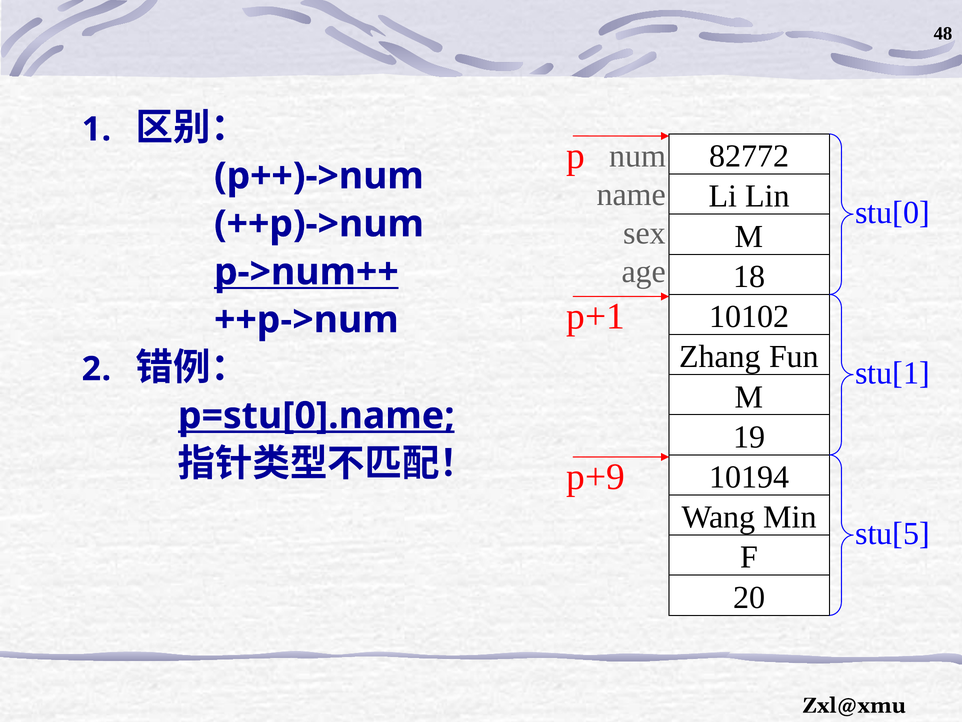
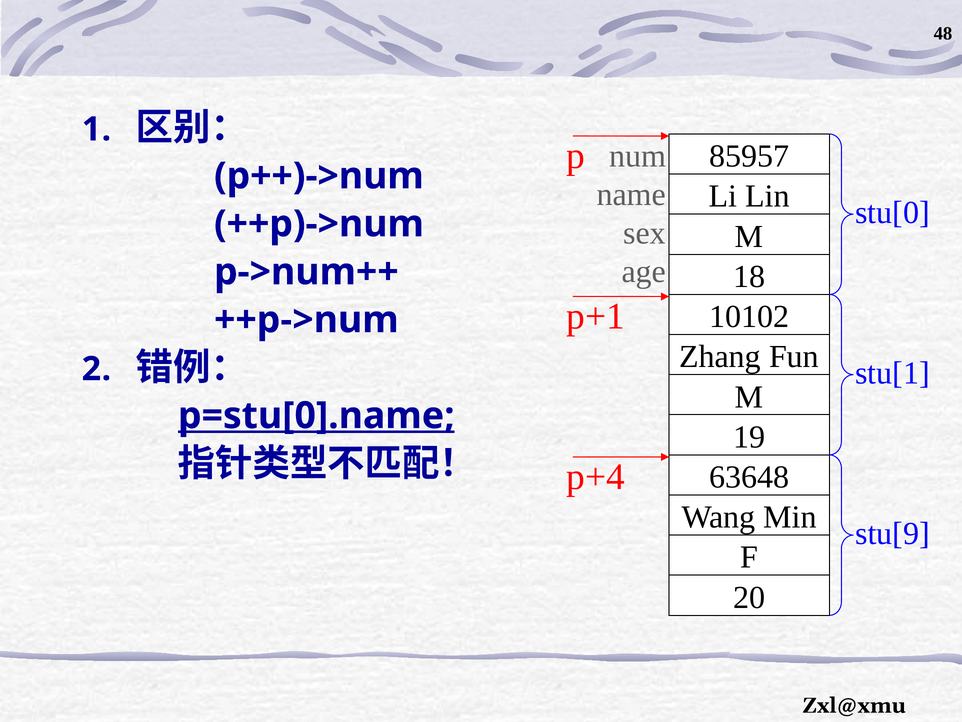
82772: 82772 -> 85957 (749, 156)
p->num++ underline: present -> none (306, 272)
p+9: p+9 -> p+4 (596, 476)
10194: 10194 -> 63648 (749, 477)
stu[5: stu[5 -> stu[9 (892, 533)
